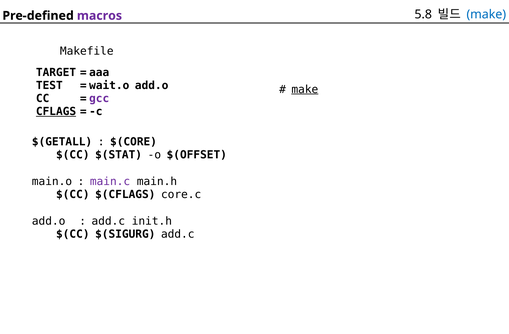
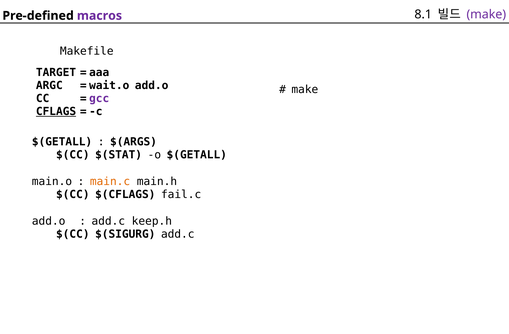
5.8: 5.8 -> 8.1 (423, 14)
make colour: blue -> purple (486, 14)
TEST: TEST -> ARGC (49, 86)
make underline: present -> none (305, 89)
$(CORE: $(CORE -> $(ARGS (134, 142)
o $(OFFSET: $(OFFSET -> $(GETALL (197, 155)
main.c colour: purple -> orange (110, 182)
core.c: core.c -> fail.c (181, 195)
init.h: init.h -> keep.h (152, 221)
